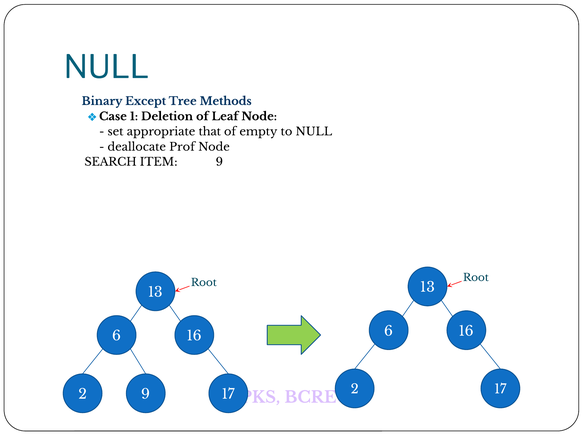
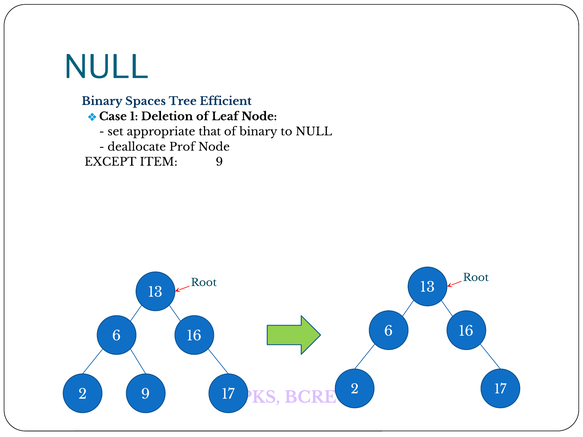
Except: Except -> Spaces (146, 101)
Methods: Methods -> Efficient (226, 101)
empty: empty -> binary (258, 132)
SEARCH: SEARCH -> EXCEPT (110, 162)
